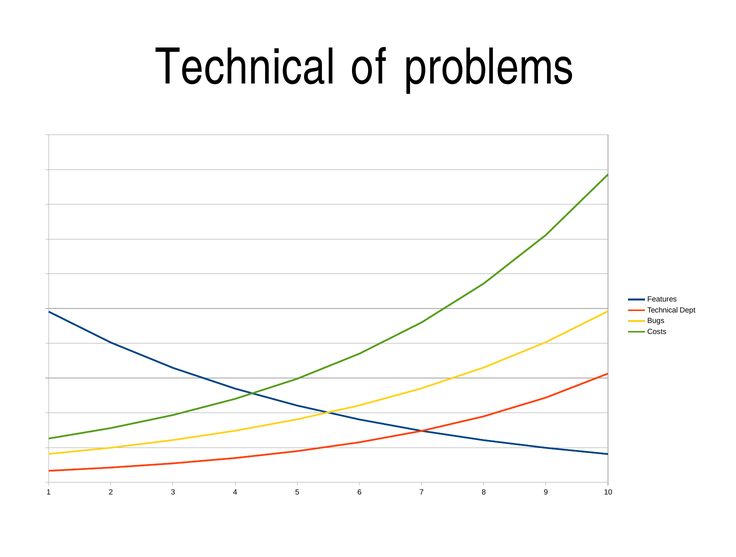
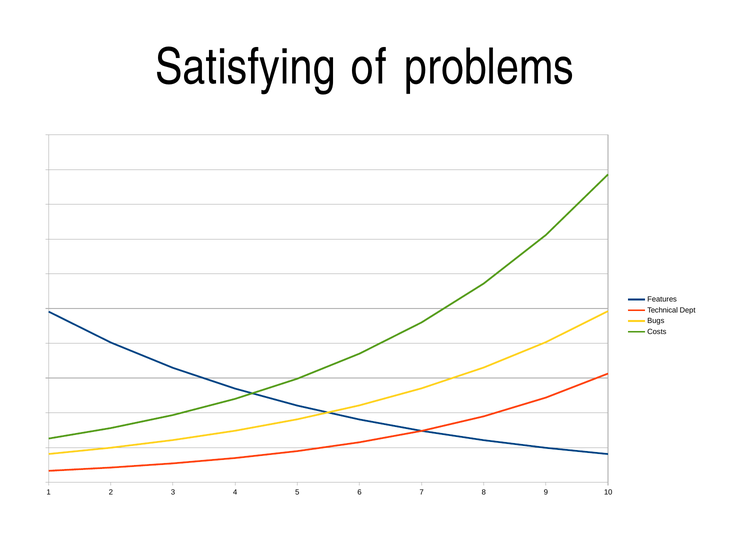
Technical: Technical -> Satisfying (245, 67)
